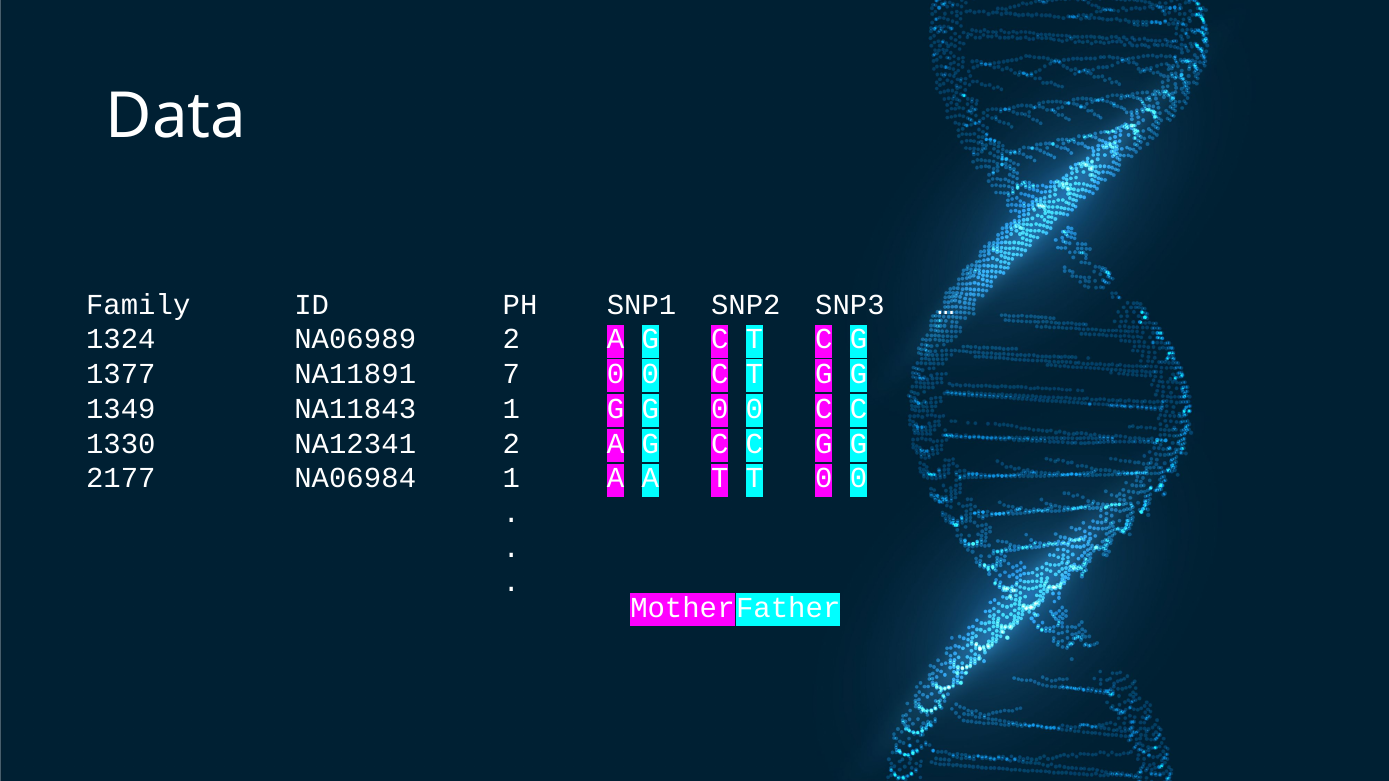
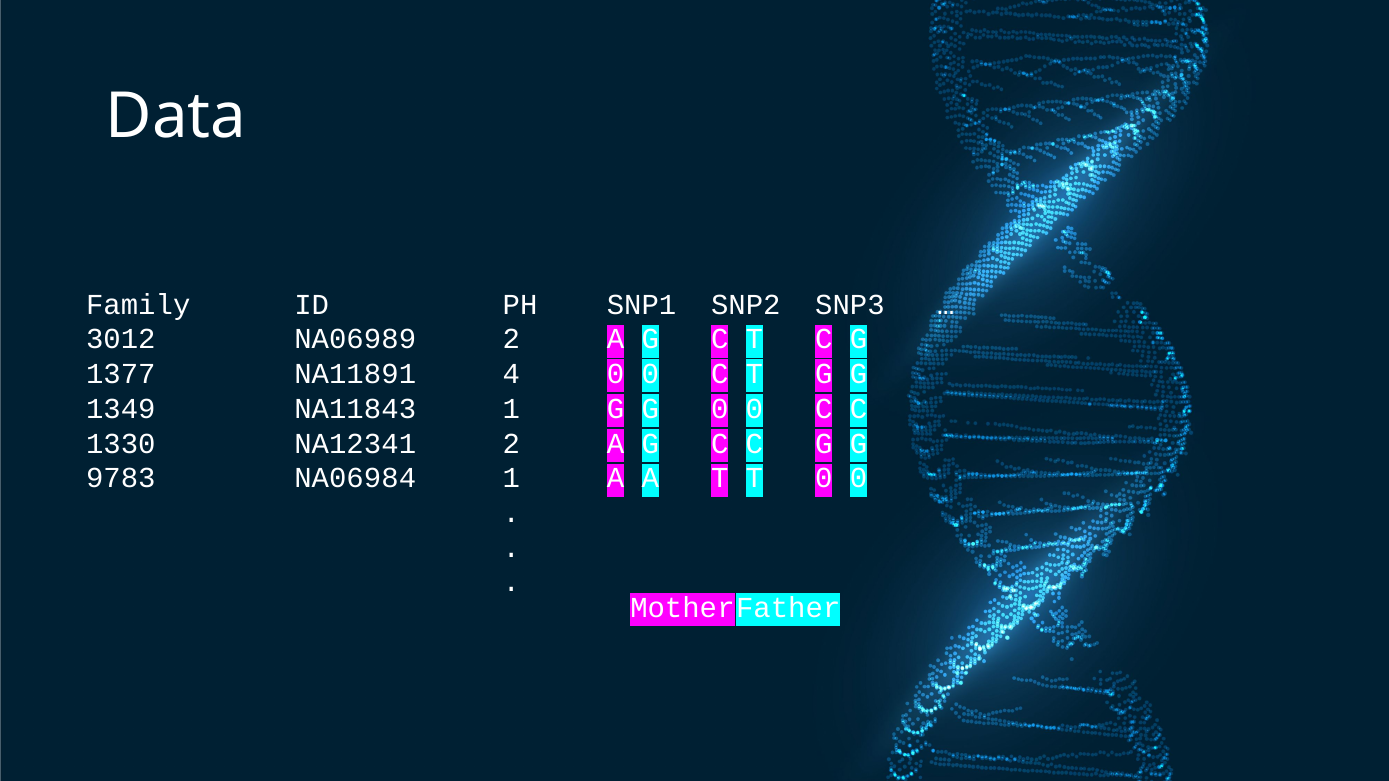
1324: 1324 -> 3012 (121, 339)
7: 7 -> 4 (511, 374)
2177: 2177 -> 9783 (121, 478)
